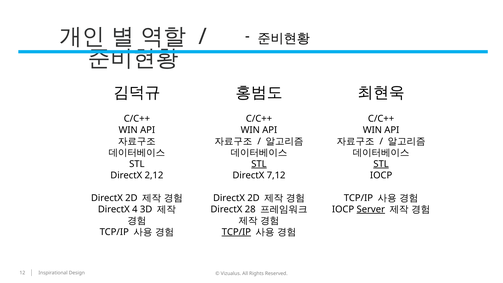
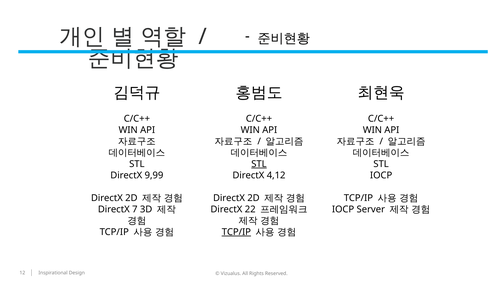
STL underline: present -> none (381, 164)
2,12: 2,12 -> 9,99 (154, 175)
7,12: 7,12 -> 4,12 (276, 175)
4: 4 -> 7 (135, 209)
28: 28 -> 22 (250, 209)
Server underline: present -> none (371, 209)
